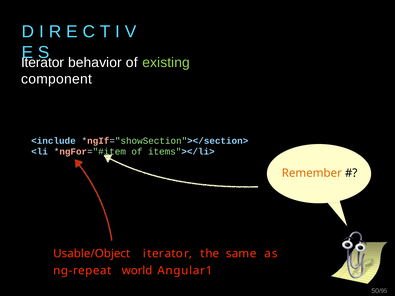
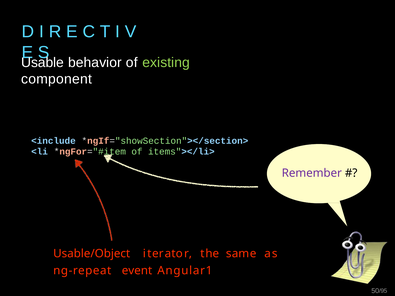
Iterator: Iterator -> Usable (42, 63)
Remember colour: orange -> purple (312, 173)
world: world -> event (137, 271)
